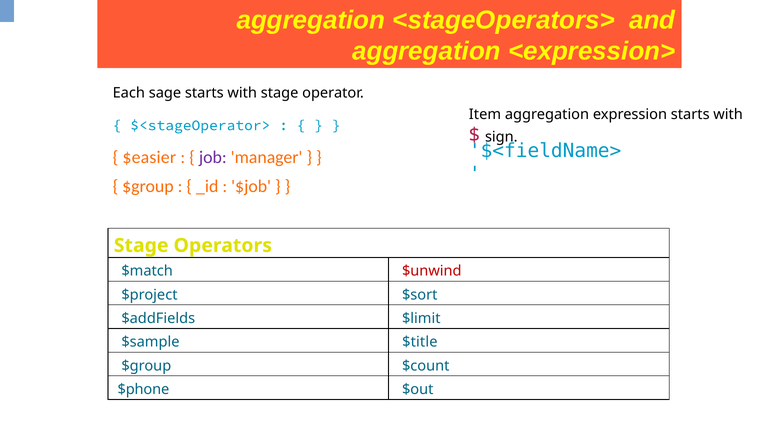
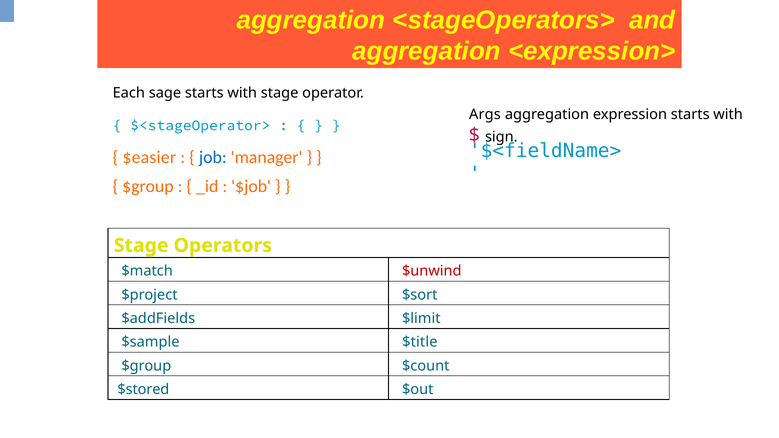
Item: Item -> Args (485, 114)
job colour: purple -> blue (213, 157)
$phone: $phone -> $stored (143, 390)
